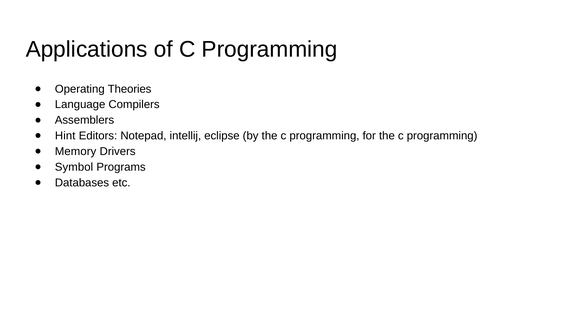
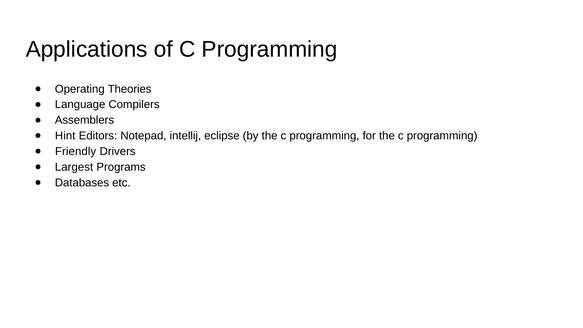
Memory: Memory -> Friendly (76, 151)
Symbol: Symbol -> Largest (74, 167)
